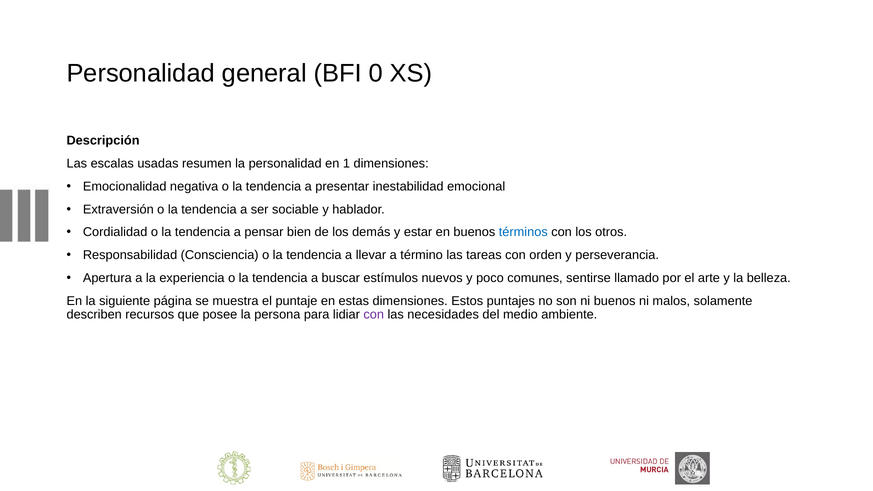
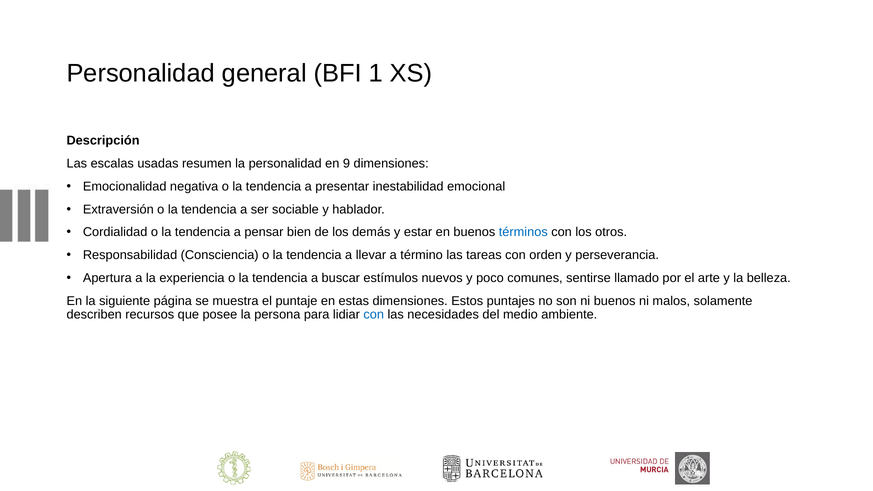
0: 0 -> 1 (376, 73)
1: 1 -> 9 (346, 164)
con colour: purple -> blue (374, 315)
